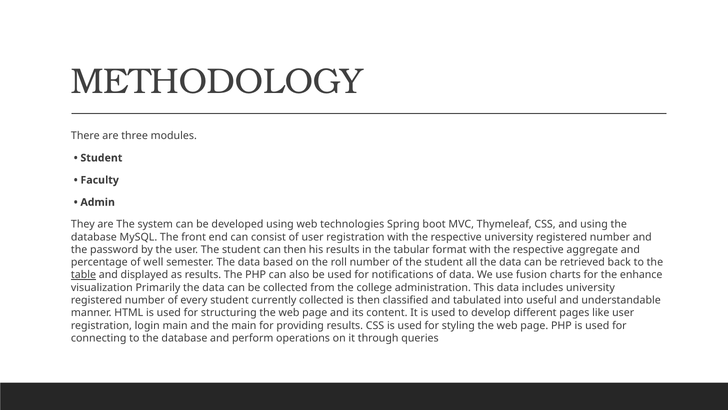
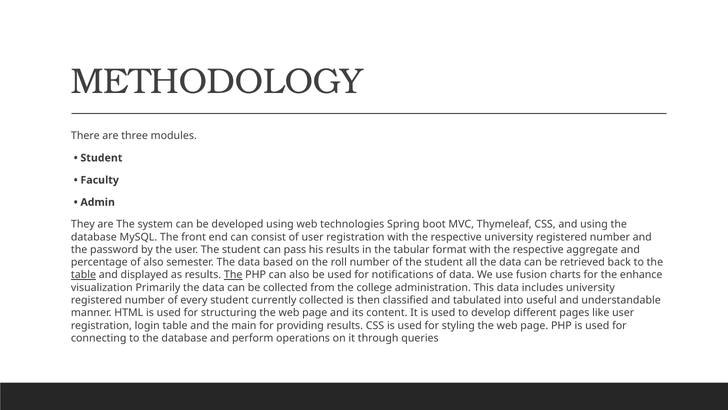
can then: then -> pass (295, 249)
of well: well -> also (153, 262)
The underline: none -> present (233, 275)
login main: main -> table (175, 325)
